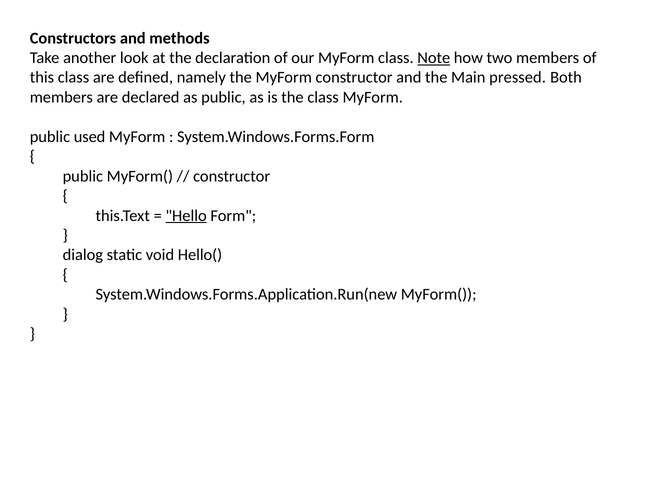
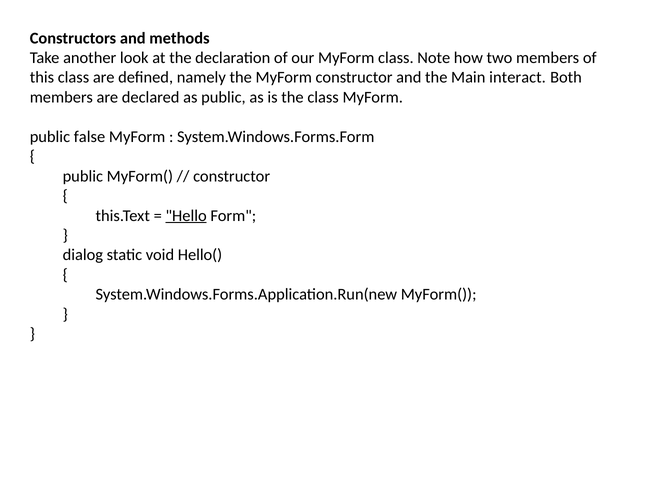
Note underline: present -> none (434, 58)
pressed: pressed -> interact (518, 78)
used: used -> false (89, 137)
